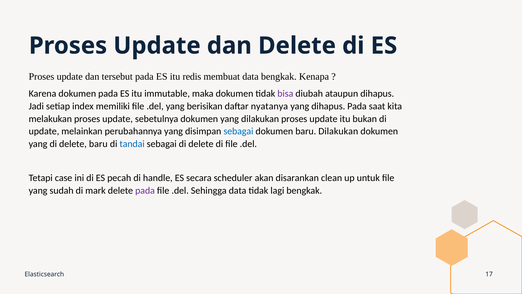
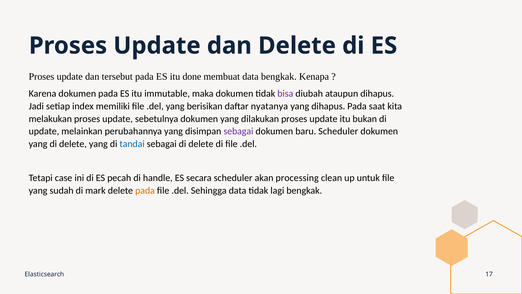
redis: redis -> done (192, 77)
sebagai colour: blue -> purple (238, 131)
baru Dilakukan: Dilakukan -> Scheduler (338, 131)
delete baru: baru -> yang (98, 144)
disarankan: disarankan -> processing (297, 178)
pada colour: purple -> orange (145, 190)
